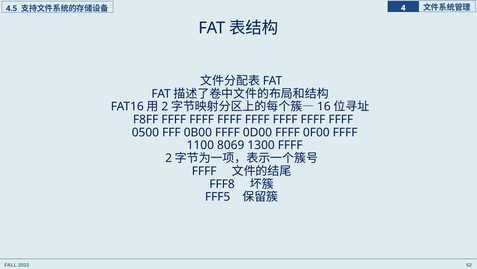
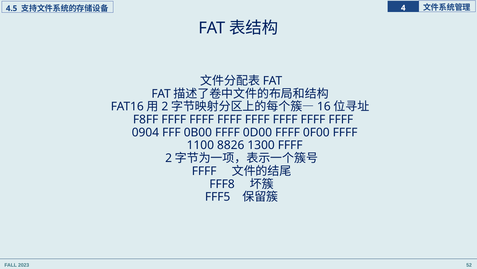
0500: 0500 -> 0904 (145, 132)
8069: 8069 -> 8826 (231, 145)
